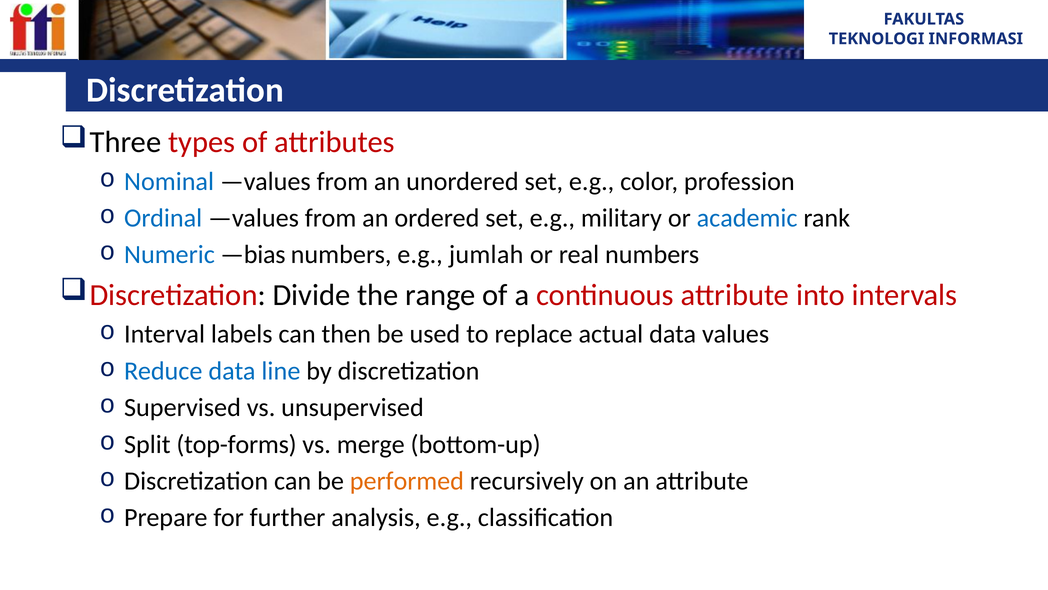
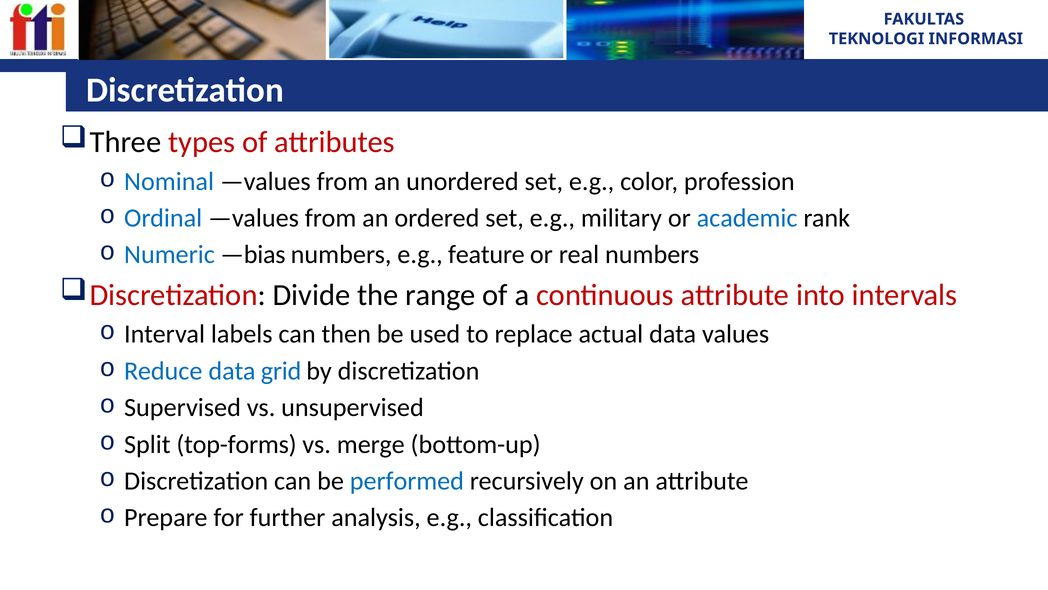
jumlah: jumlah -> feature (486, 255)
line: line -> grid (281, 371)
performed colour: orange -> blue (407, 481)
